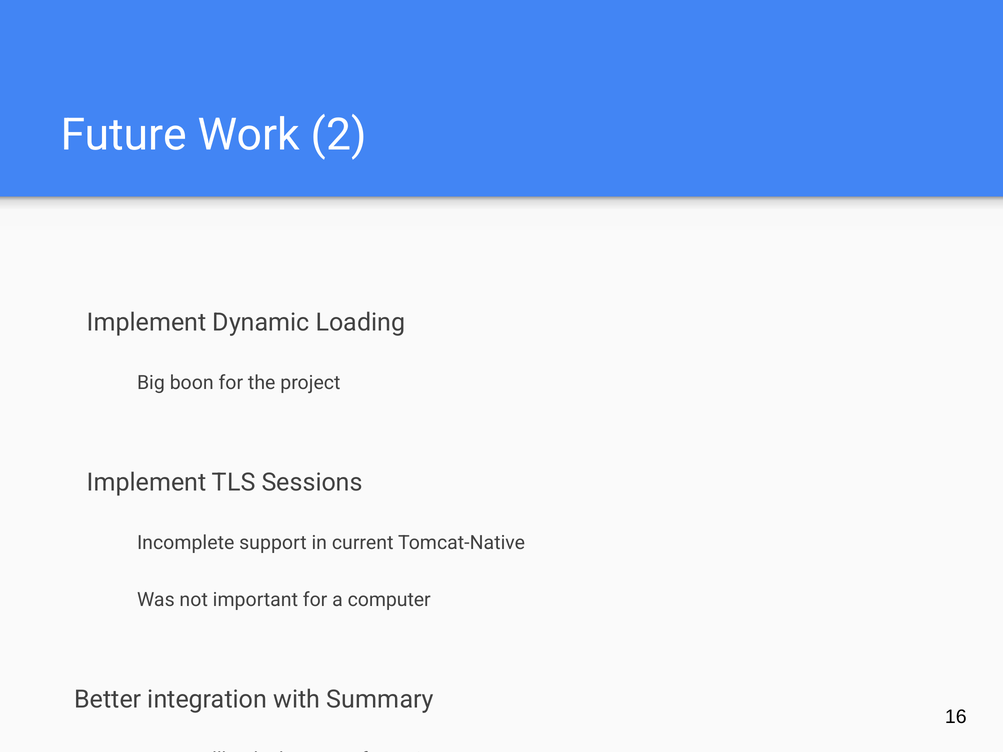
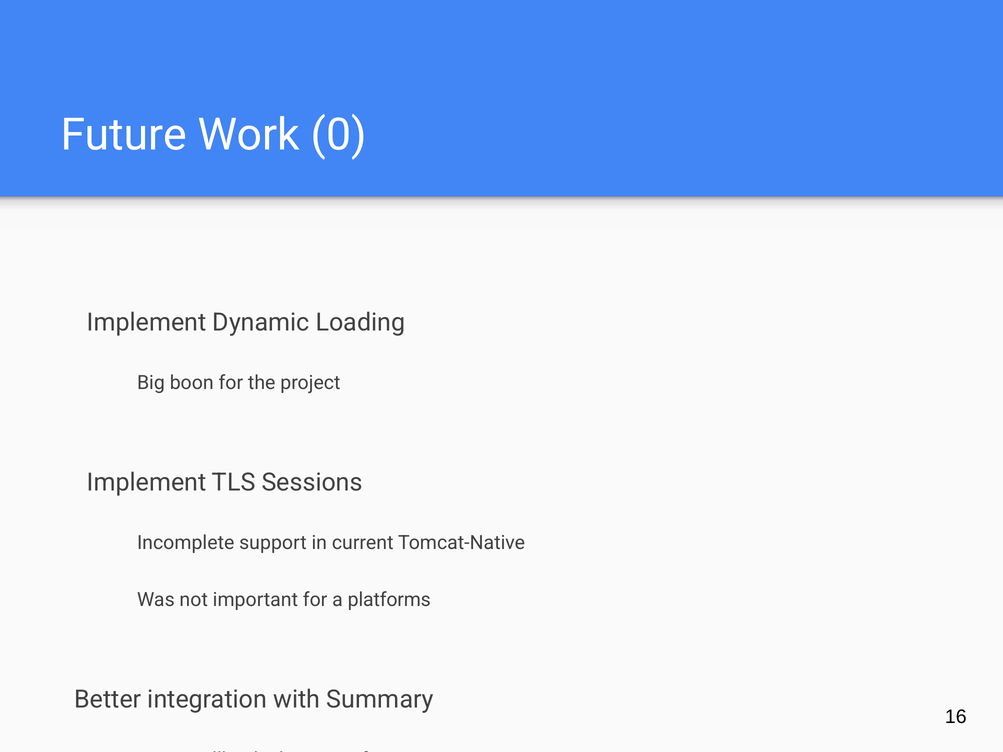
2: 2 -> 0 (339, 135)
computer: computer -> platforms (389, 600)
